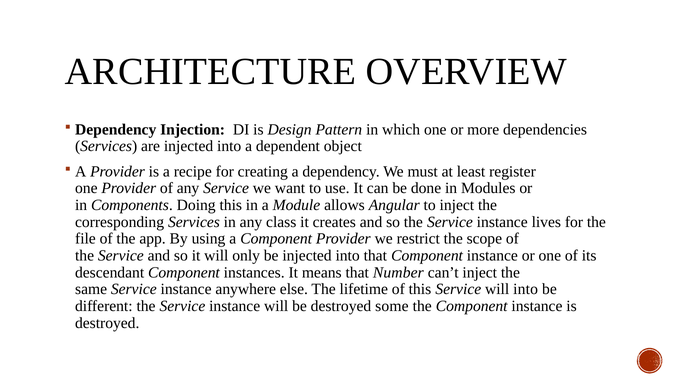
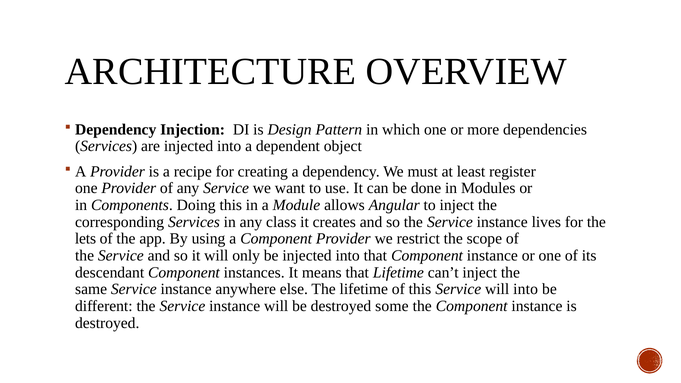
file: file -> lets (85, 239)
that Number: Number -> Lifetime (398, 273)
